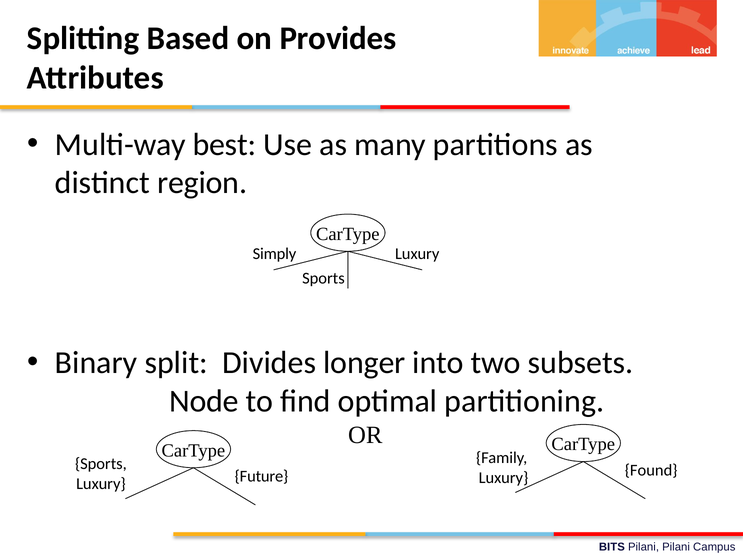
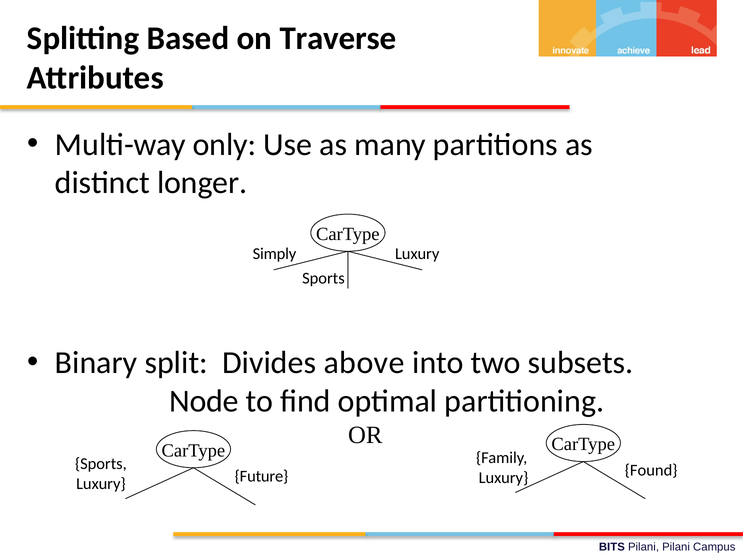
Provides: Provides -> Traverse (338, 38)
best: best -> only (224, 145)
region: region -> longer (202, 183)
longer: longer -> above (364, 363)
